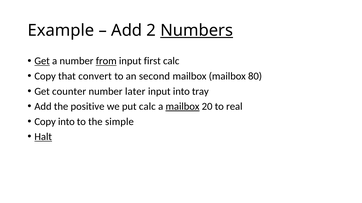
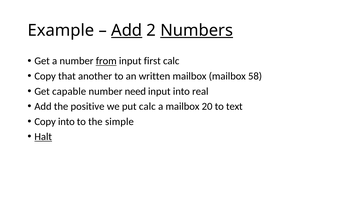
Add underline: none -> present (127, 30)
Get underline: present -> none (42, 61)
convert: convert -> another (95, 76)
second: second -> written (155, 76)
80: 80 -> 58 (255, 76)
counter: counter -> capable (69, 92)
later: later -> need (135, 92)
tray: tray -> real (200, 92)
mailbox underline: present -> none (183, 107)
real: real -> text (234, 107)
